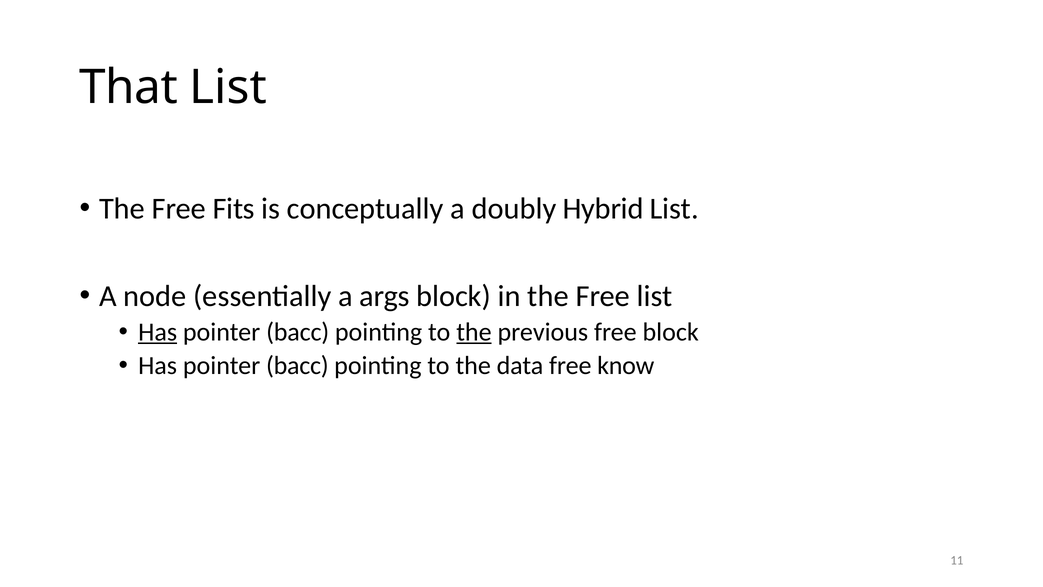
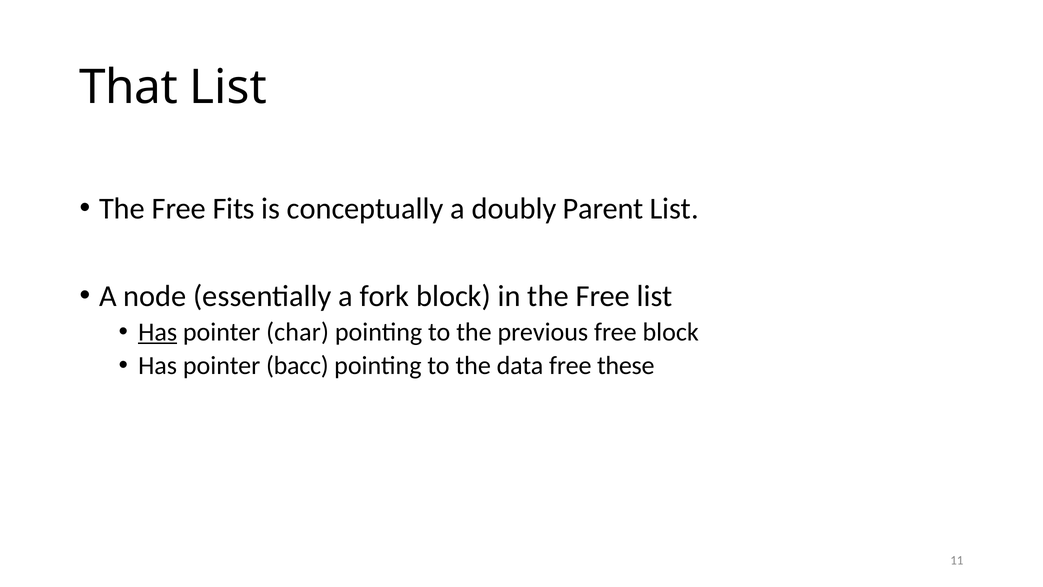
Hybrid: Hybrid -> Parent (603, 209)
args: args -> fork (384, 296)
bacc: bacc -> char (298, 332)
the underline: present -> none (474, 332)
know: know -> these (626, 366)
